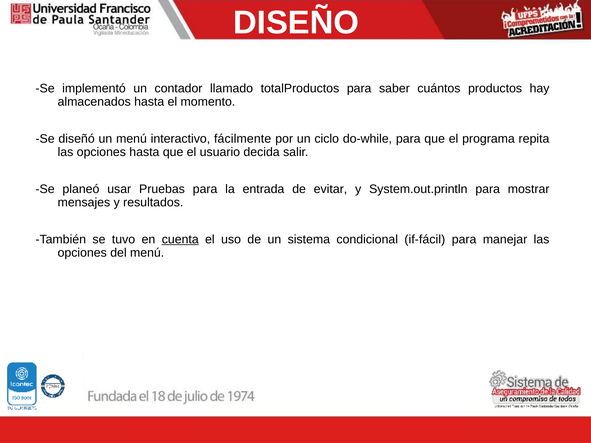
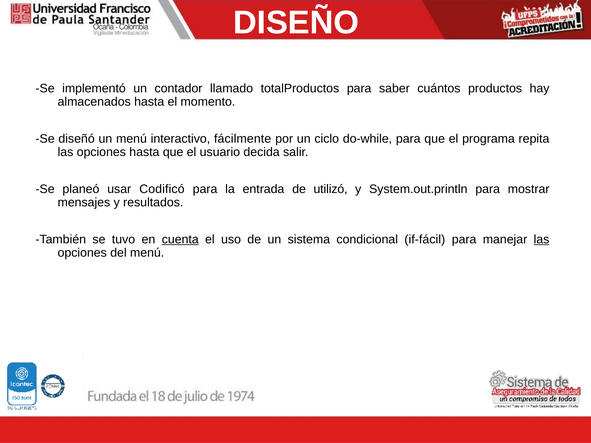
Pruebas: Pruebas -> Codificó (162, 189)
evitar: evitar -> utilizó (331, 189)
las underline: none -> present (542, 240)
